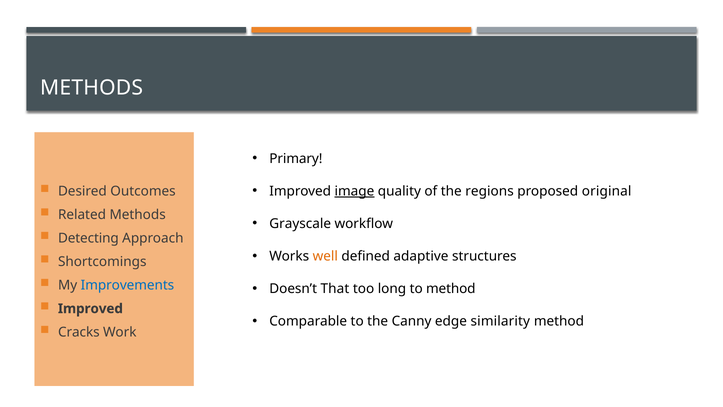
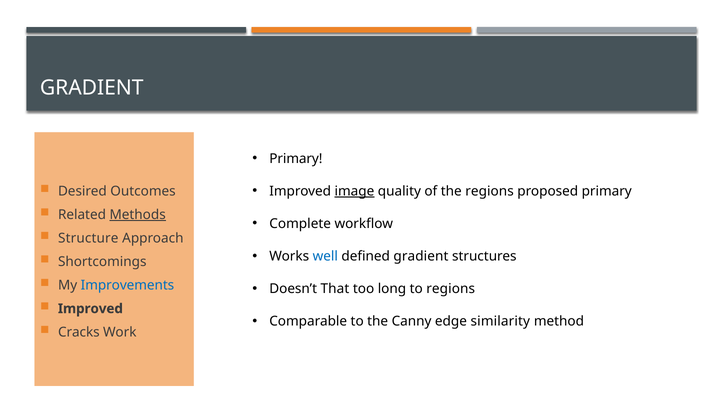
METHODS: METHODS -> GRADIENT (92, 88)
proposed original: original -> primary (607, 191)
Methods underline: none -> present (138, 214)
Grayscale: Grayscale -> Complete (300, 224)
Detecting: Detecting -> Structure (88, 238)
well colour: orange -> blue (325, 256)
defined adaptive: adaptive -> gradient (421, 256)
to method: method -> regions (451, 289)
